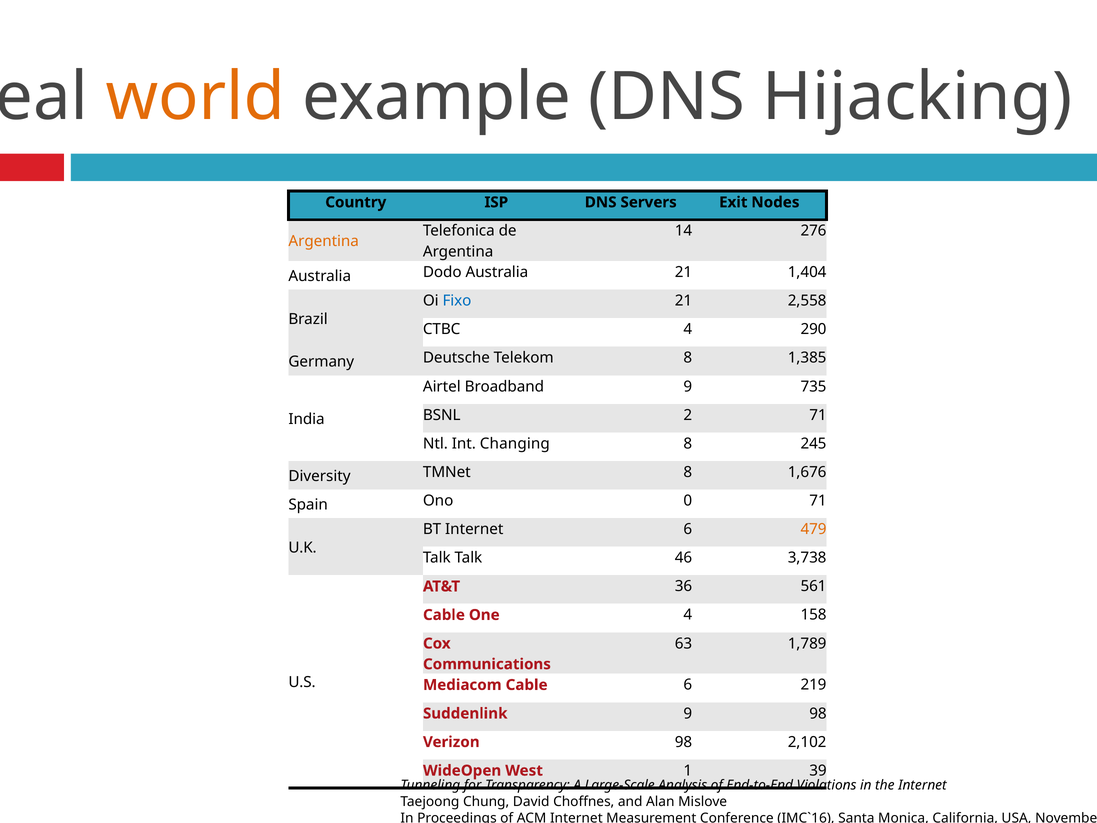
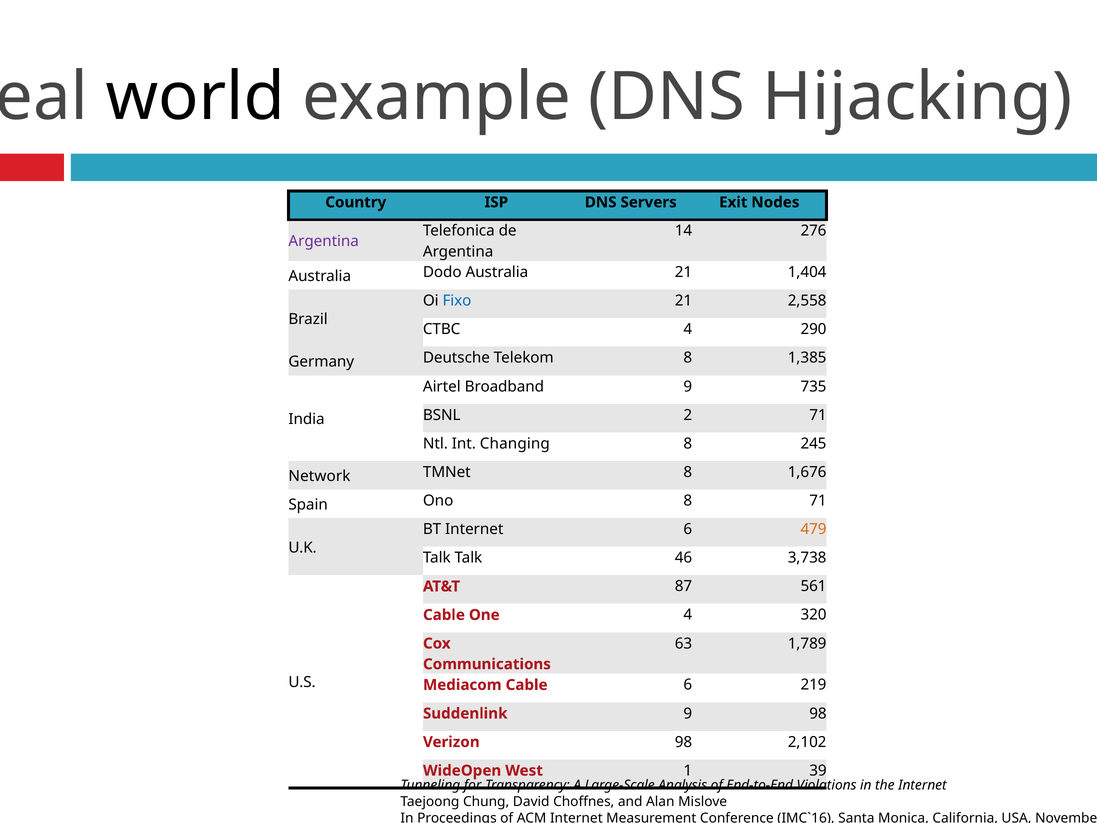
world colour: orange -> black (195, 97)
Argentina colour: orange -> purple (324, 241)
Diversity: Diversity -> Network (319, 476)
Ono 0: 0 -> 8 (688, 501)
36: 36 -> 87 (684, 586)
158: 158 -> 320 (814, 615)
